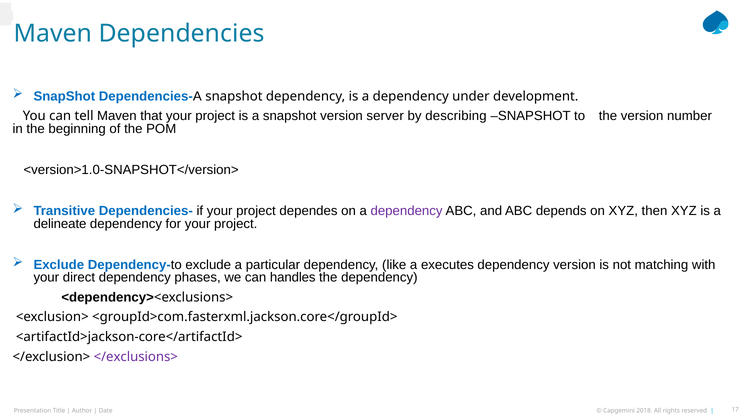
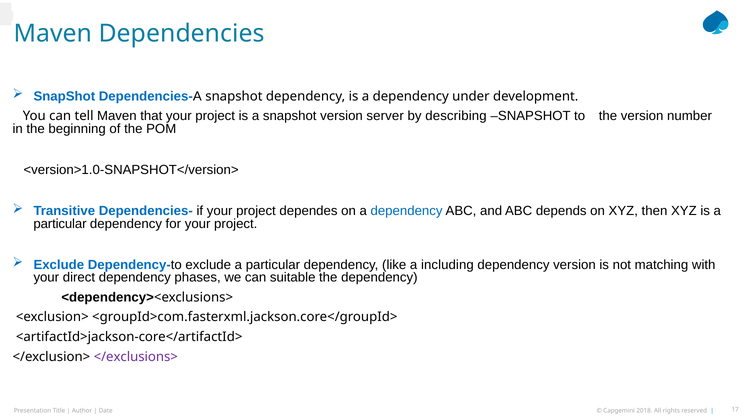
dependency colour: purple -> blue (407, 211)
delineate: delineate -> particular (60, 224)
executes: executes -> including (447, 265)
handles: handles -> suitable (293, 278)
